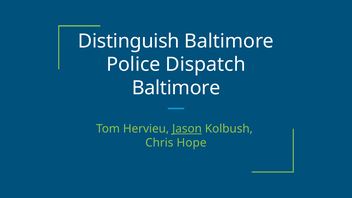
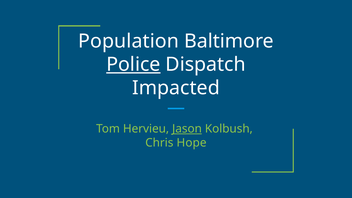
Distinguish: Distinguish -> Population (129, 41)
Police underline: none -> present (133, 65)
Baltimore: Baltimore -> Impacted (176, 88)
